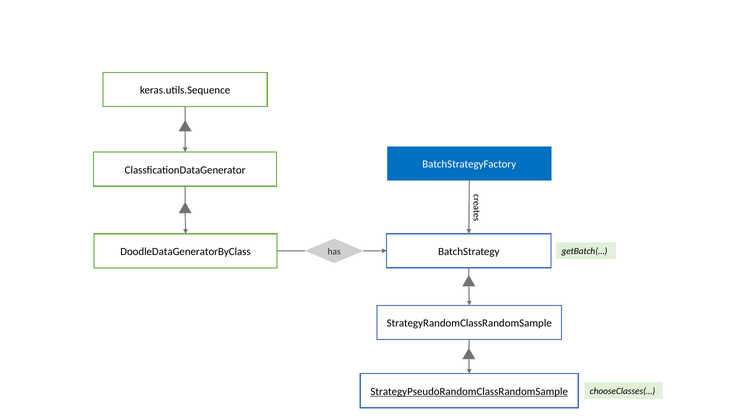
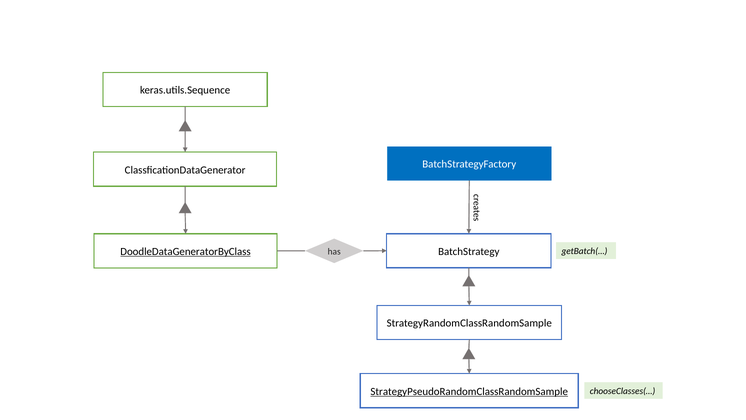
DoodleDataGeneratorByClass underline: none -> present (186, 251)
